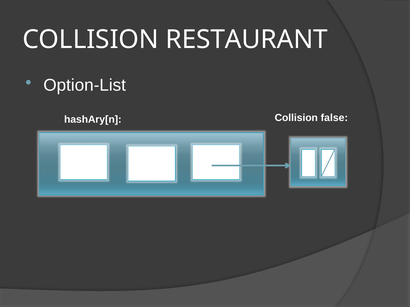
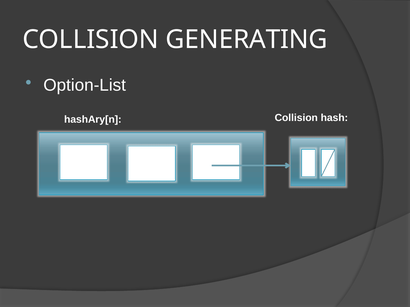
RESTAURANT: RESTAURANT -> GENERATING (247, 40)
false: false -> hash (334, 118)
